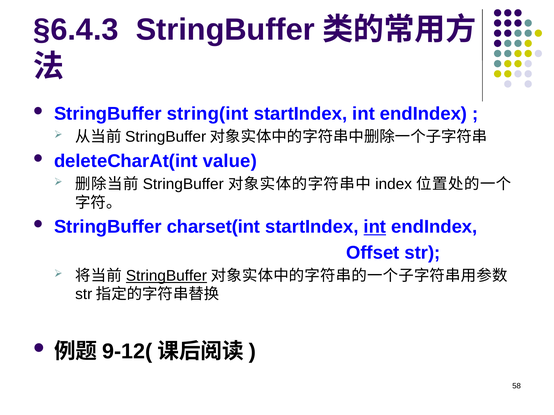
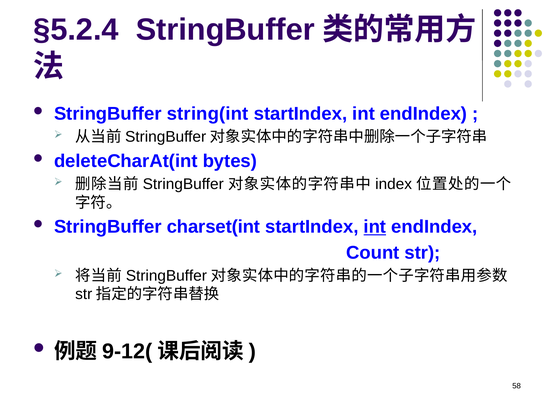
§6.4.3: §6.4.3 -> §5.2.4 (76, 30)
value: value -> bytes (230, 161)
Offset: Offset -> Count (373, 253)
StringBuffer underline: present -> none (166, 276)
